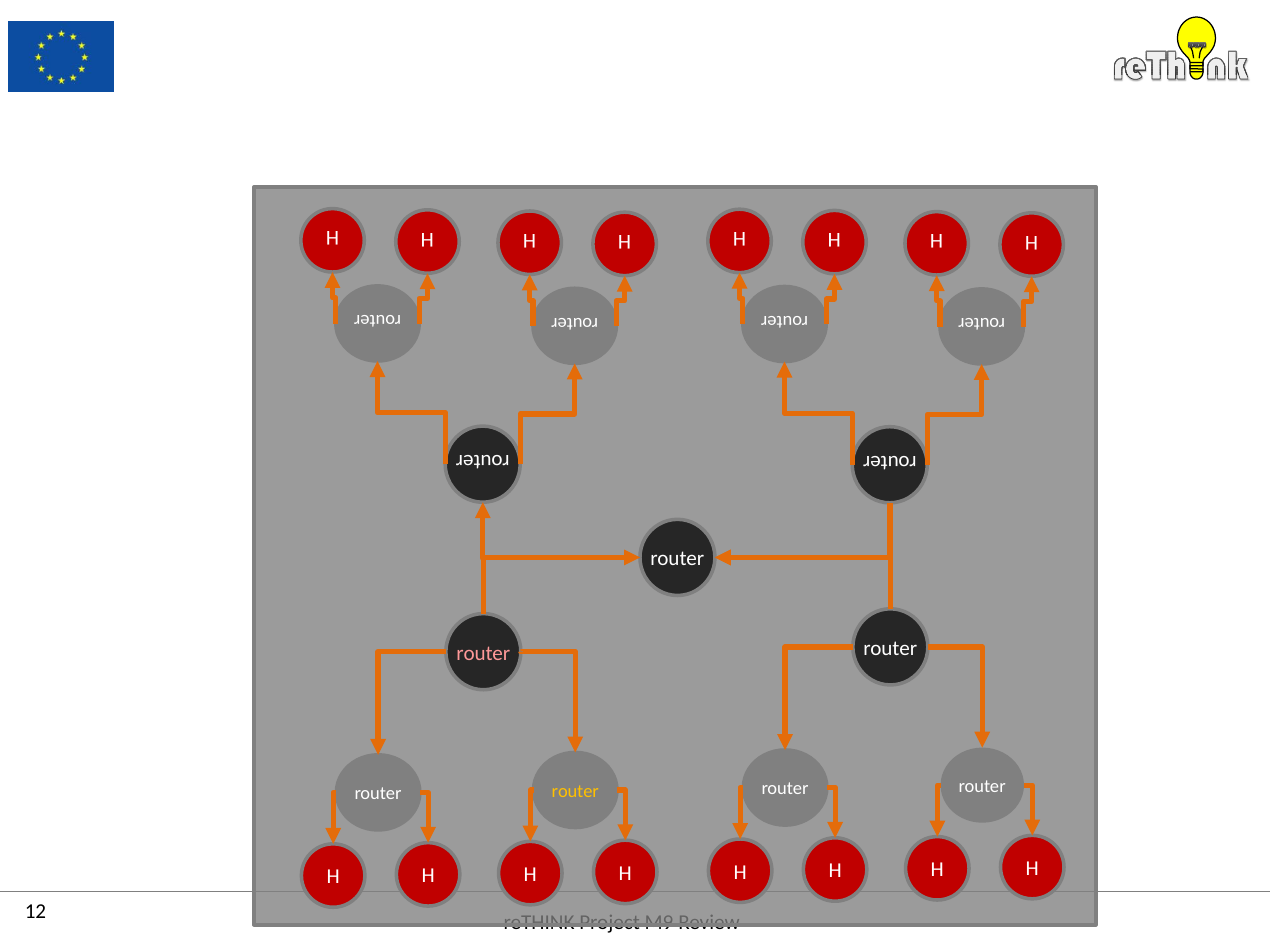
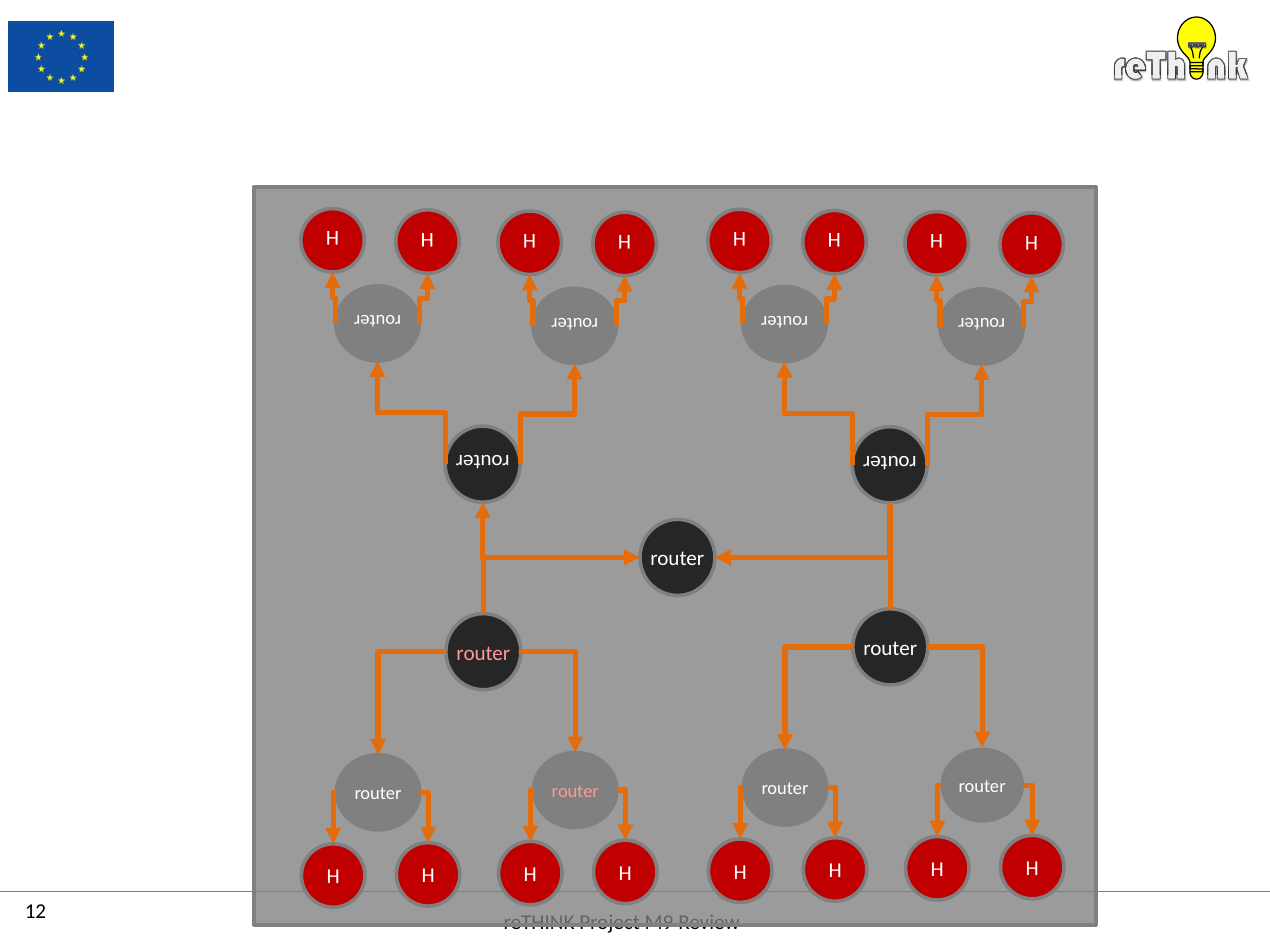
router colour: yellow -> pink (575, 792)
